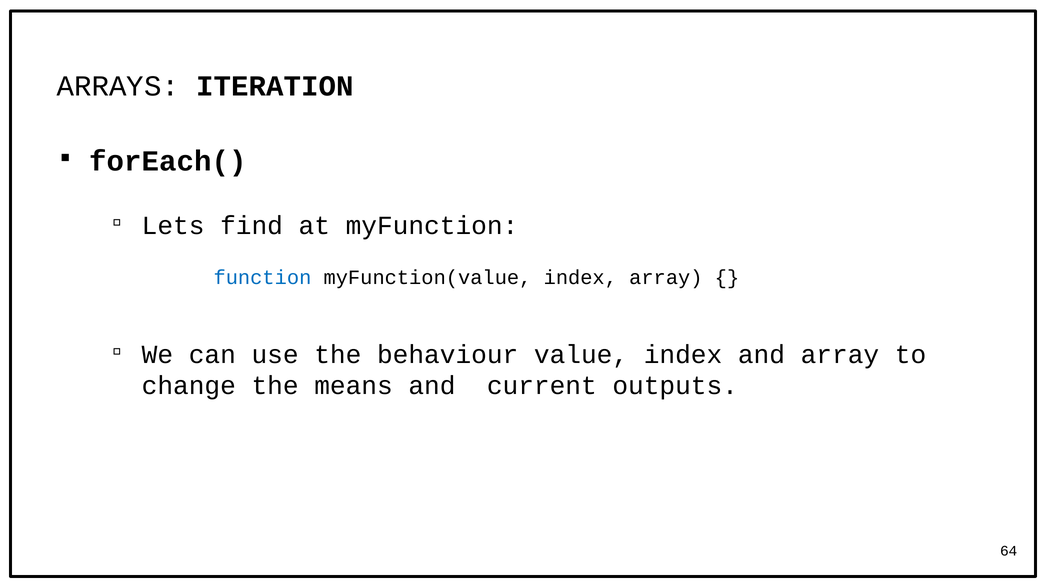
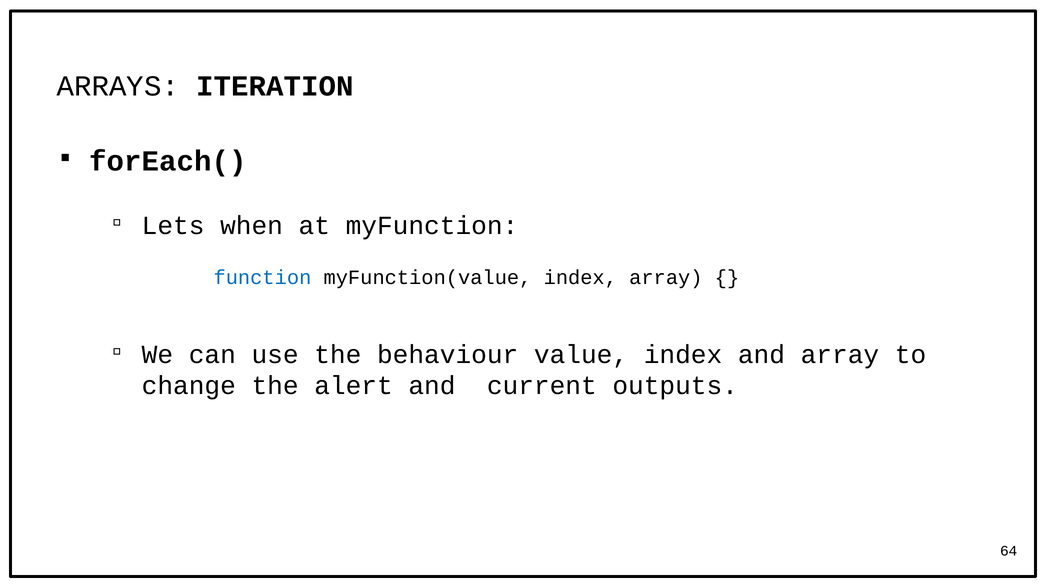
find: find -> when (252, 226)
means: means -> alert (354, 386)
